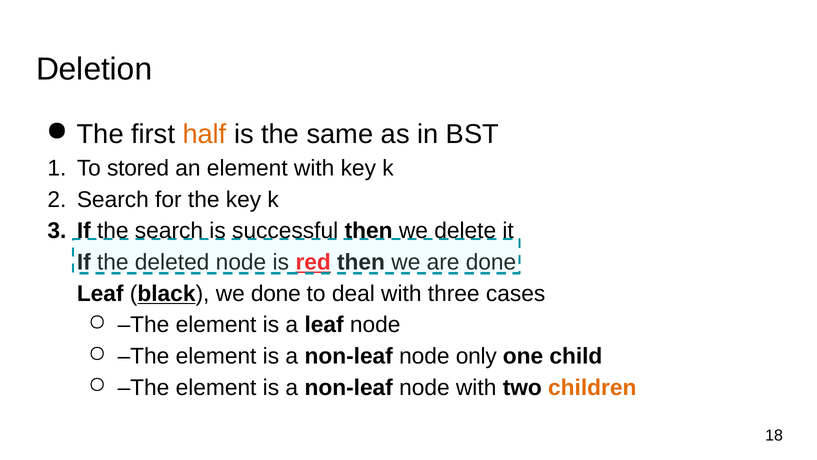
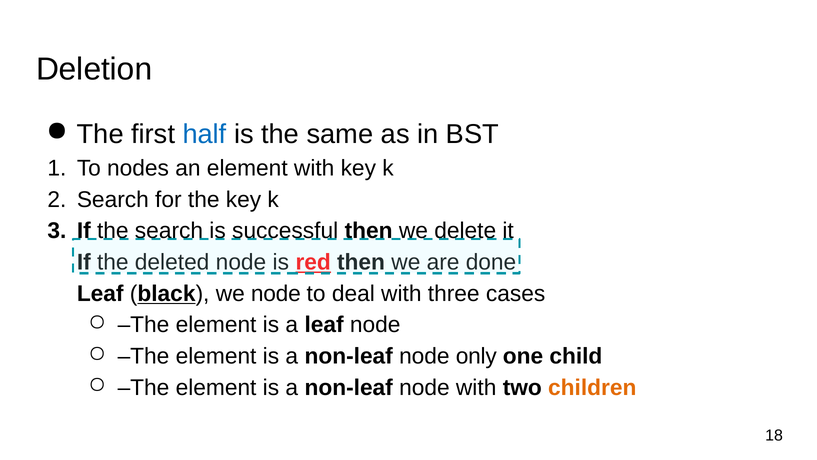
half colour: orange -> blue (205, 134)
stored: stored -> nodes (138, 168)
we done: done -> node (276, 293)
